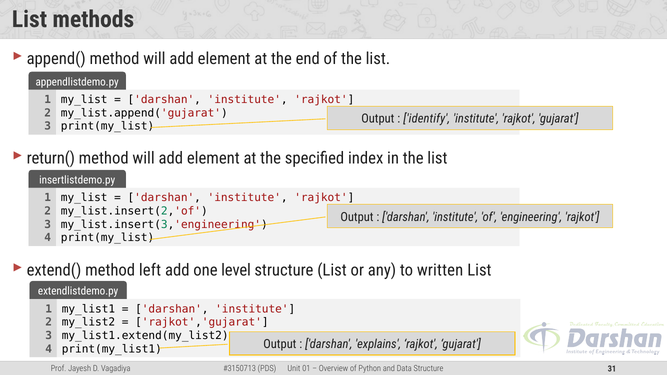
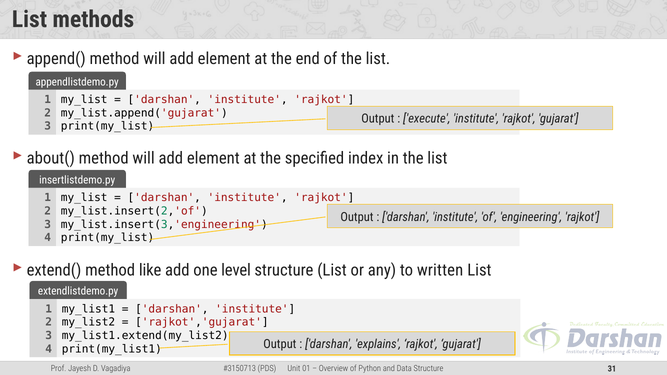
identify: identify -> execute (427, 119)
return(: return( -> about( (51, 158)
left: left -> like (150, 270)
